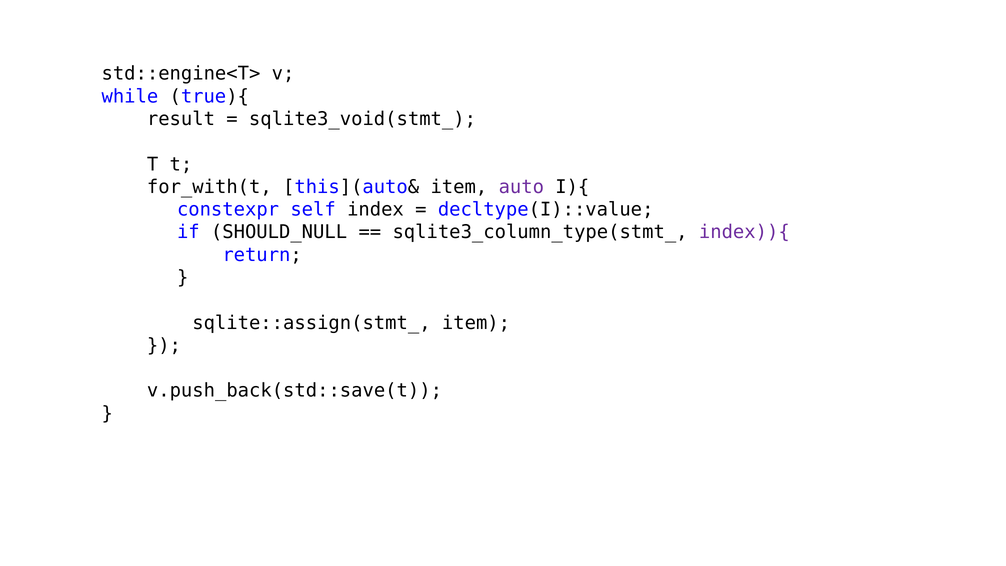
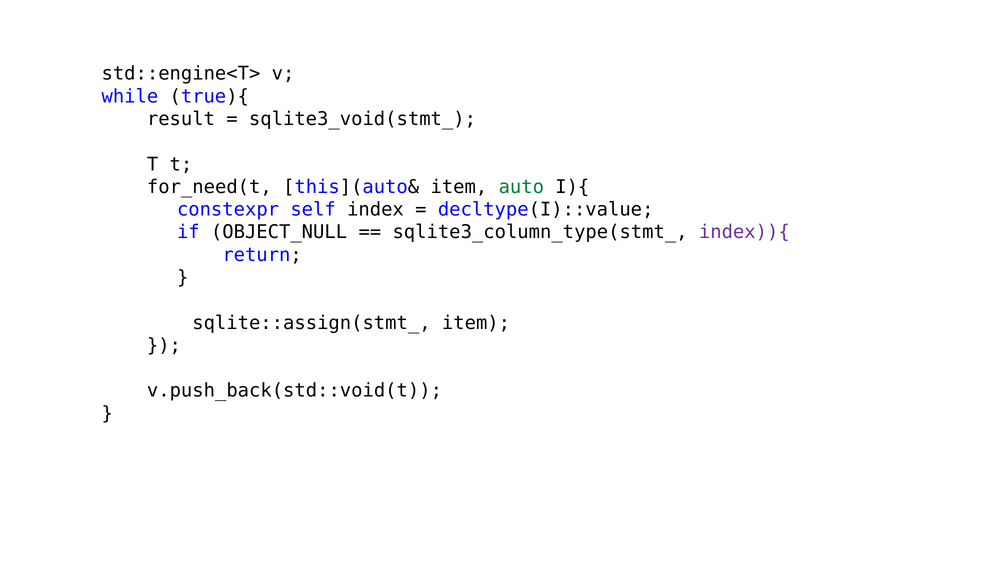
for_with(t: for_with(t -> for_need(t (209, 187)
auto colour: purple -> green (521, 187)
SHOULD_NULL: SHOULD_NULL -> OBJECT_NULL (279, 232)
v.push_back(std::save(t: v.push_back(std::save(t -> v.push_back(std::void(t (294, 391)
